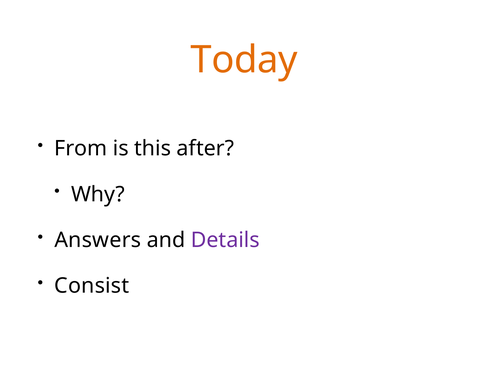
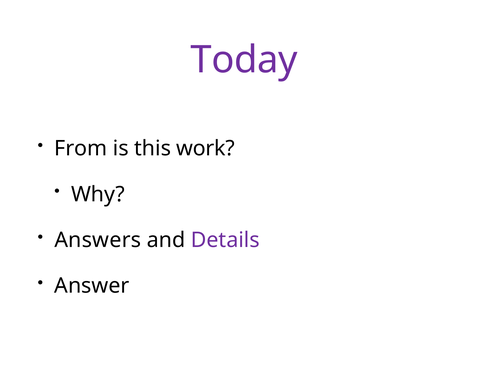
Today colour: orange -> purple (244, 60)
after: after -> work (206, 148)
Consist: Consist -> Answer (92, 286)
